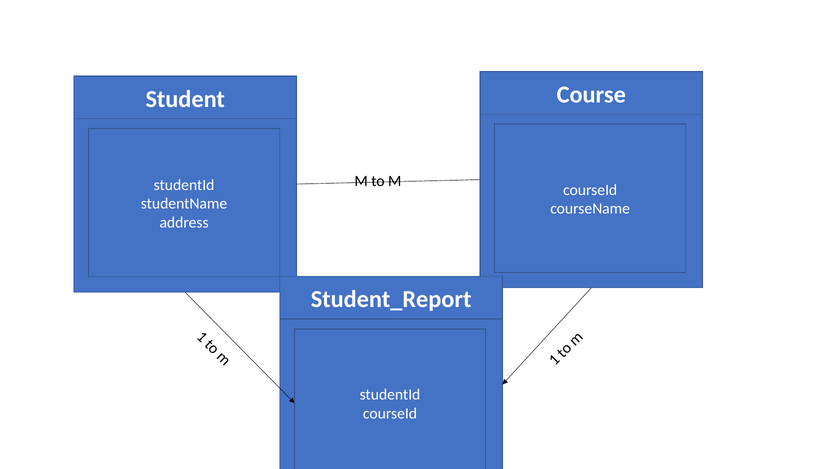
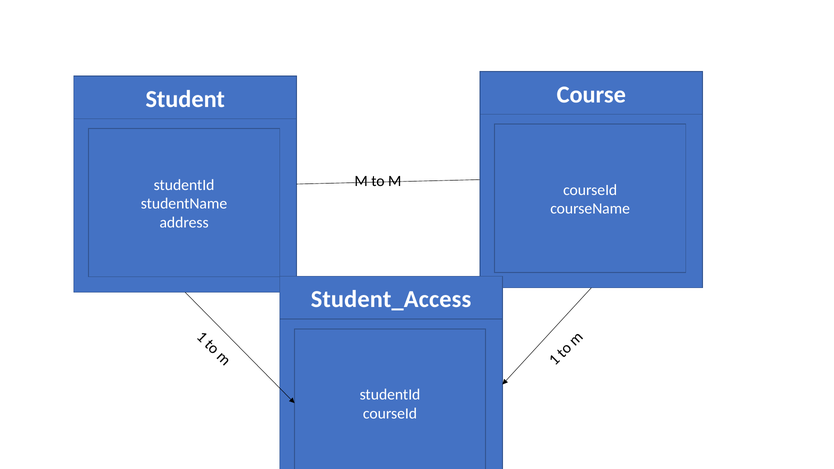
Student_Report: Student_Report -> Student_Access (391, 299)
